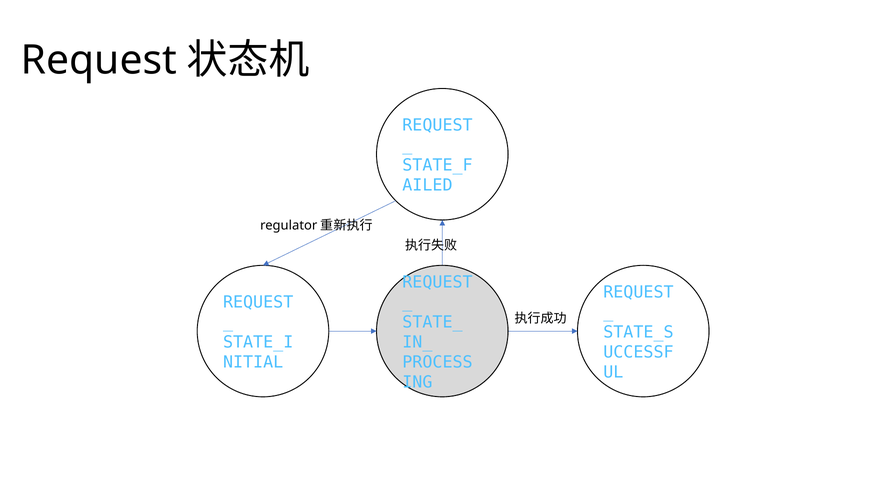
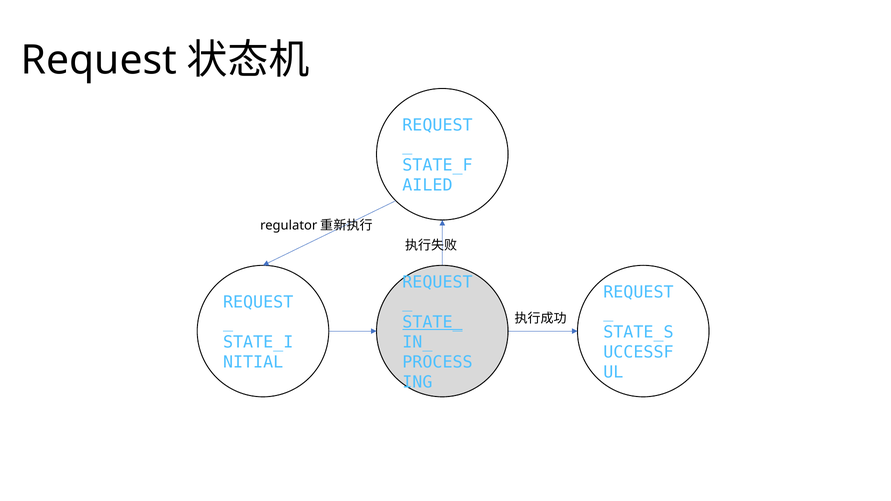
STATE_ underline: none -> present (432, 322)
